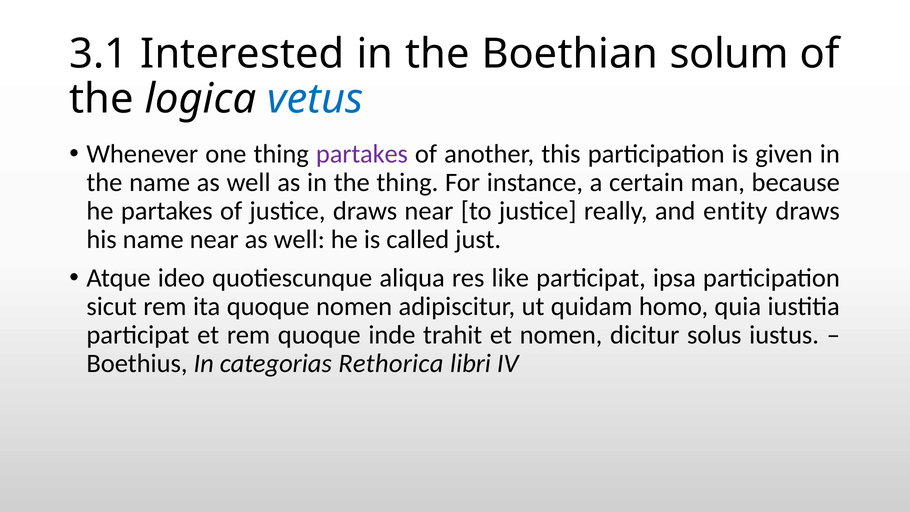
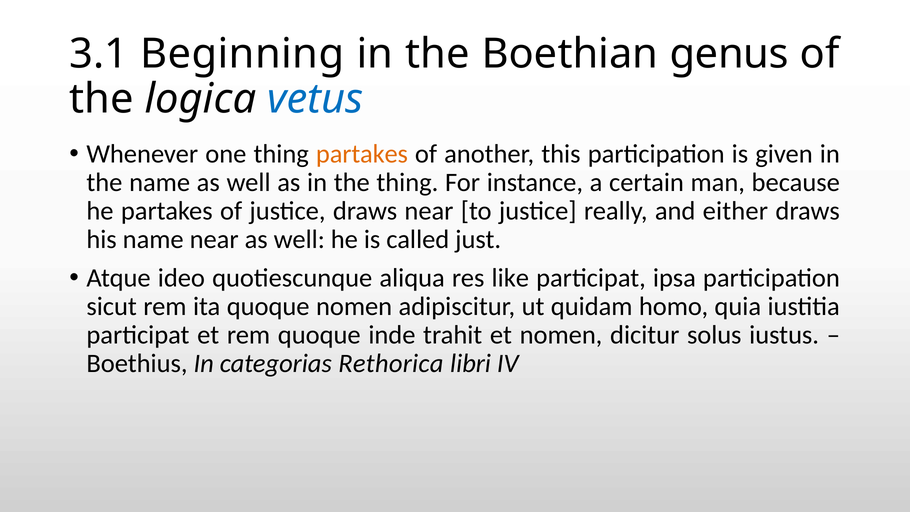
Interested: Interested -> Beginning (242, 54)
solum: solum -> genus (729, 54)
partakes colour: purple -> orange (362, 154)
entity: entity -> either (735, 211)
